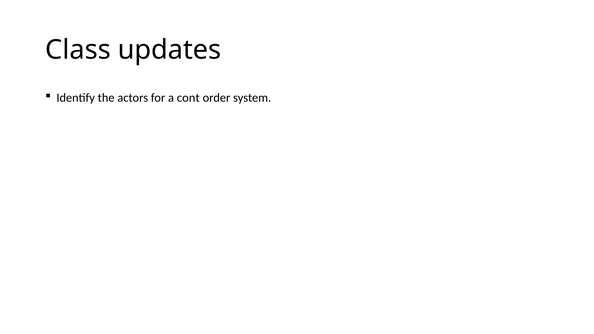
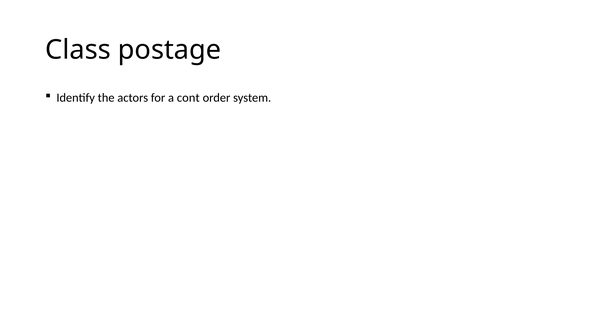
updates: updates -> postage (169, 50)
